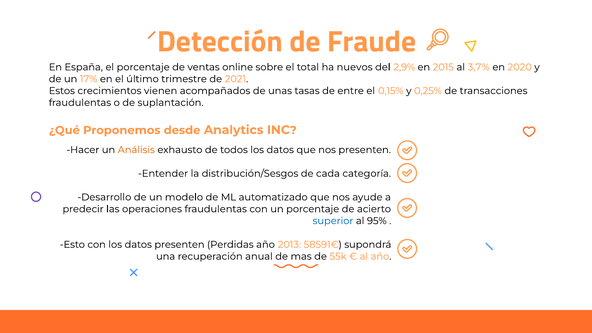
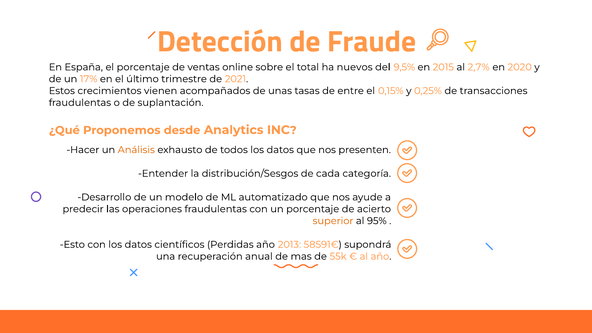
2,9%: 2,9% -> 9,5% (404, 67)
3,7%: 3,7% -> 2,7% (479, 67)
superior colour: blue -> orange (333, 221)
datos presenten: presenten -> científicos (179, 245)
